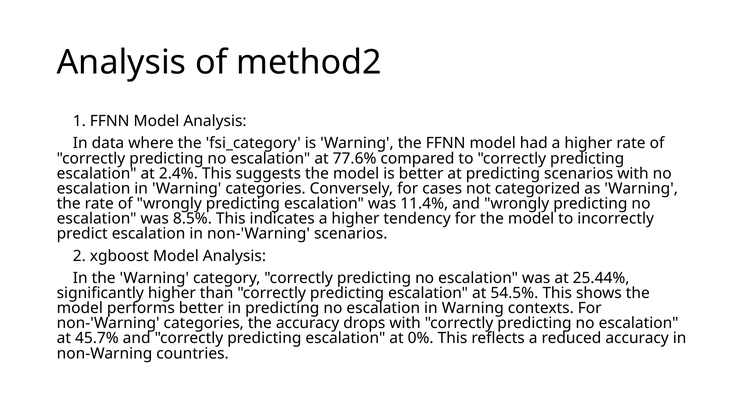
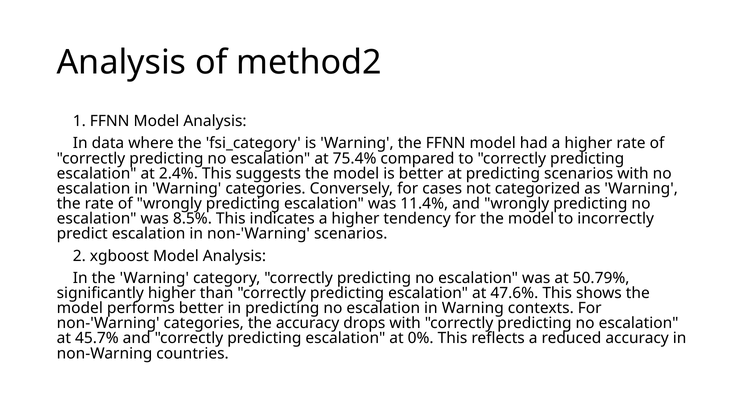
77.6%: 77.6% -> 75.4% (355, 158)
25.44%: 25.44% -> 50.79% (601, 278)
54.5%: 54.5% -> 47.6% (514, 293)
